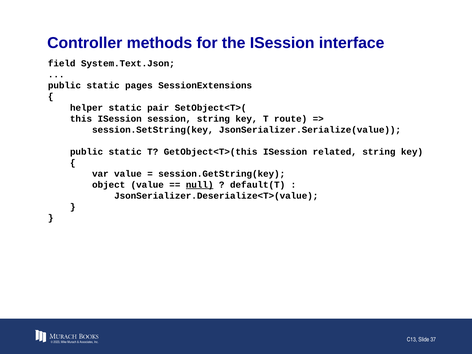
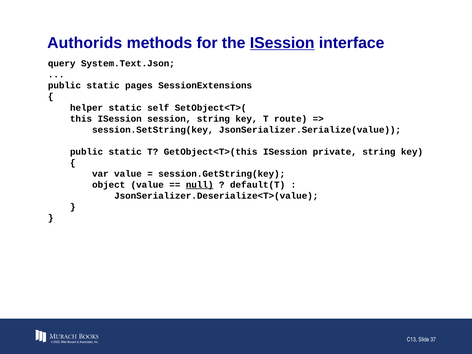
Controller: Controller -> Authorids (85, 43)
ISession underline: none -> present (282, 43)
field: field -> query (62, 64)
pair: pair -> self (158, 108)
related: related -> private (335, 152)
